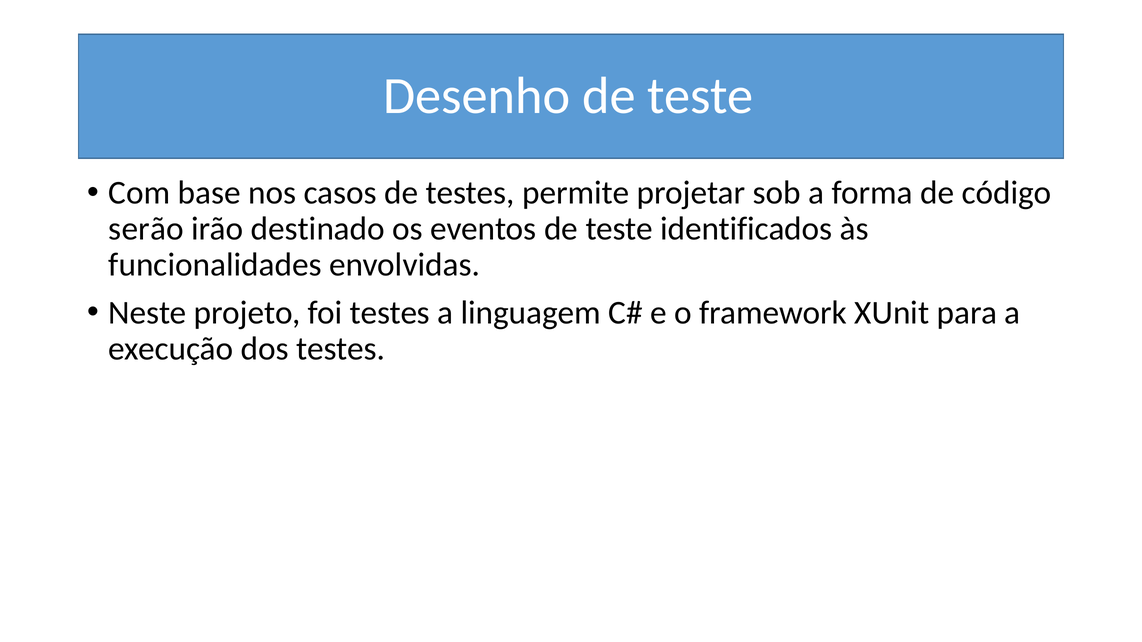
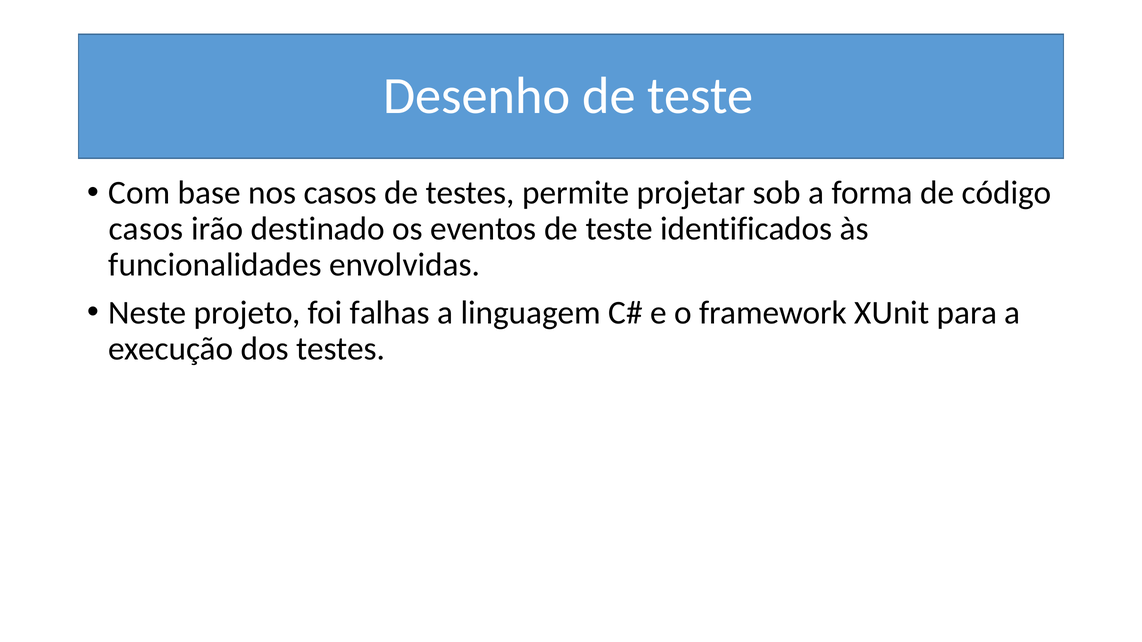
serão: serão -> casos (146, 229)
foi testes: testes -> falhas (390, 313)
